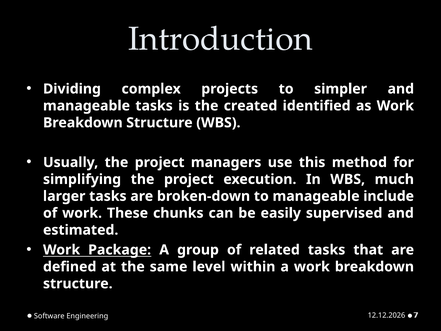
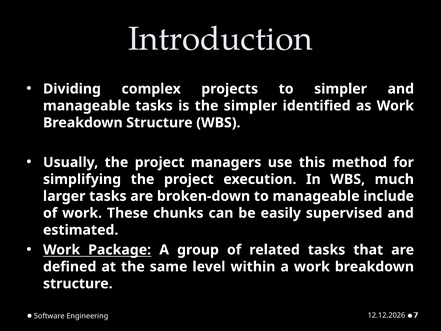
the created: created -> simpler (250, 106)
